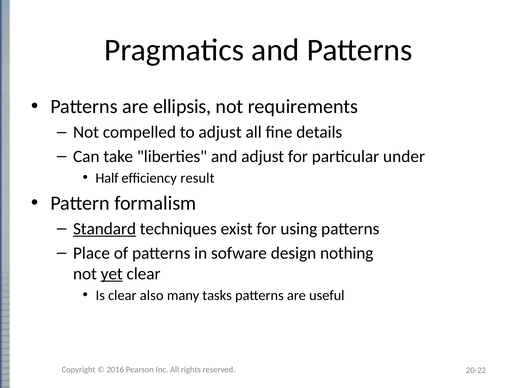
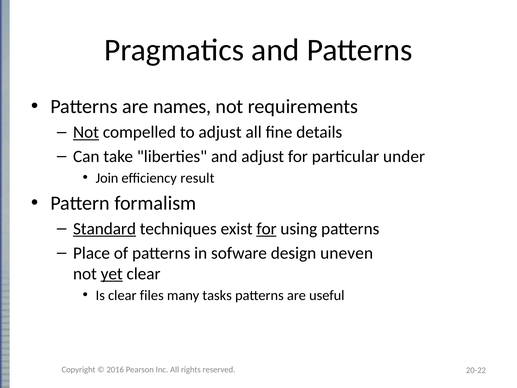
ellipsis: ellipsis -> names (182, 107)
Not underline: none -> present (86, 132)
Half: Half -> Join (107, 178)
for underline: none -> present (267, 229)
nothing: nothing -> uneven (347, 253)
also: also -> files (152, 295)
